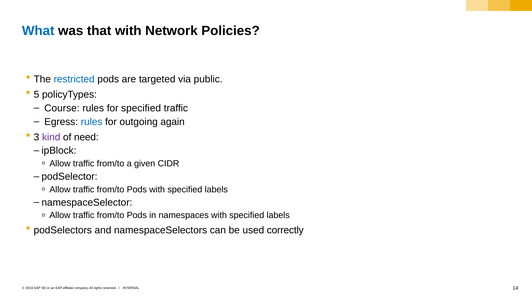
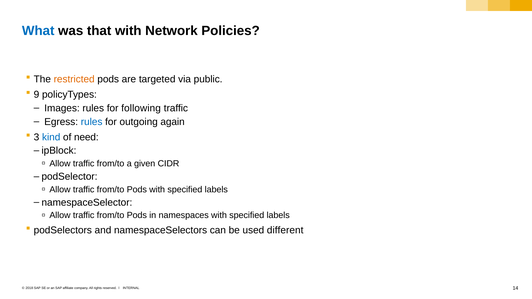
restricted colour: blue -> orange (74, 79)
5: 5 -> 9 (37, 95)
Course: Course -> Images (62, 108)
for specified: specified -> following (141, 108)
kind colour: purple -> blue (51, 137)
correctly: correctly -> different (285, 230)
